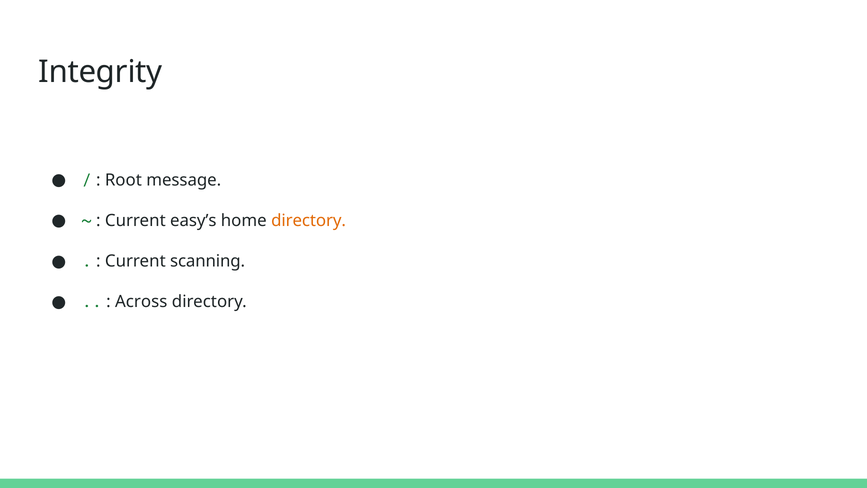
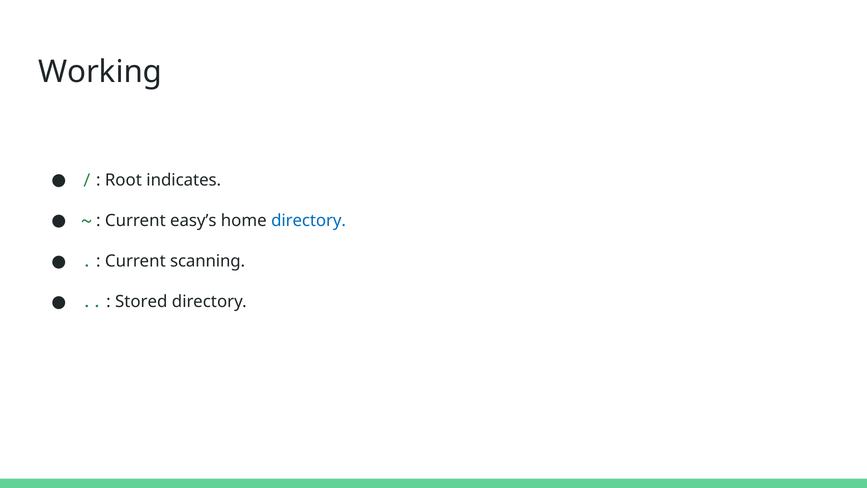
Integrity: Integrity -> Working (100, 72)
message: message -> indicates (184, 180)
directory colour: orange -> blue (309, 220)
Across: Across -> Stored (141, 302)
